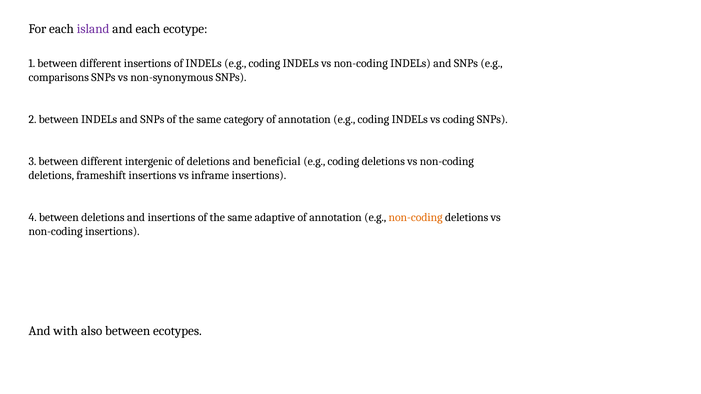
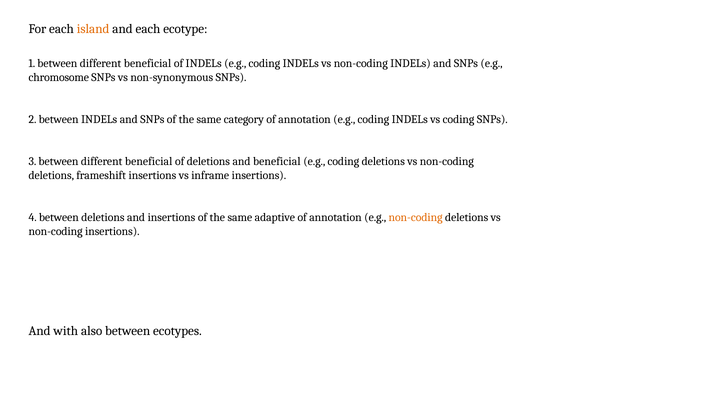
island colour: purple -> orange (93, 29)
1 between different insertions: insertions -> beneficial (148, 64)
comparisons: comparisons -> chromosome (59, 78)
3 between different intergenic: intergenic -> beneficial (149, 162)
